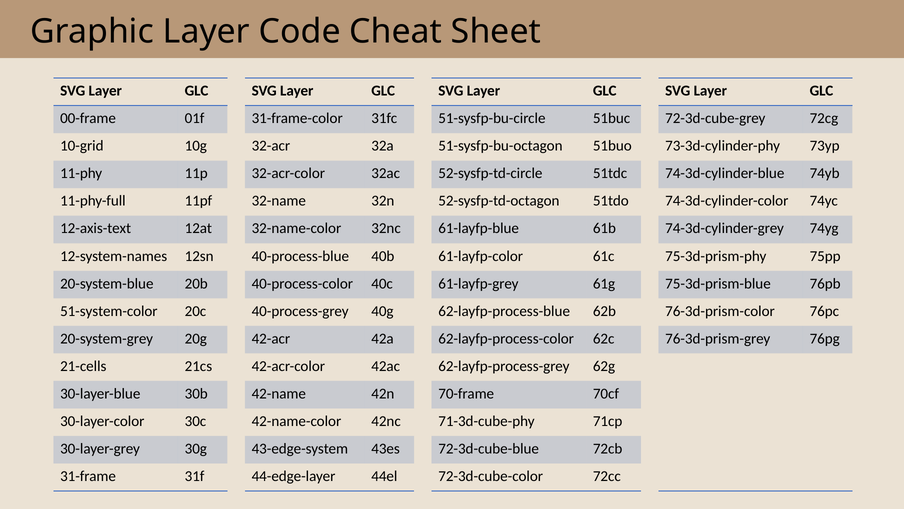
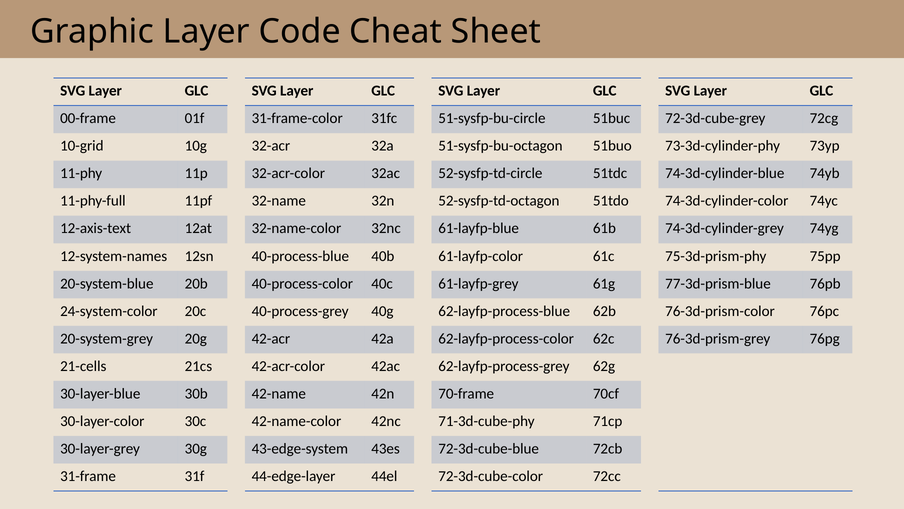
75-3d-prism-blue: 75-3d-prism-blue -> 77-3d-prism-blue (718, 283)
51-system-color: 51-system-color -> 24-system-color (109, 311)
